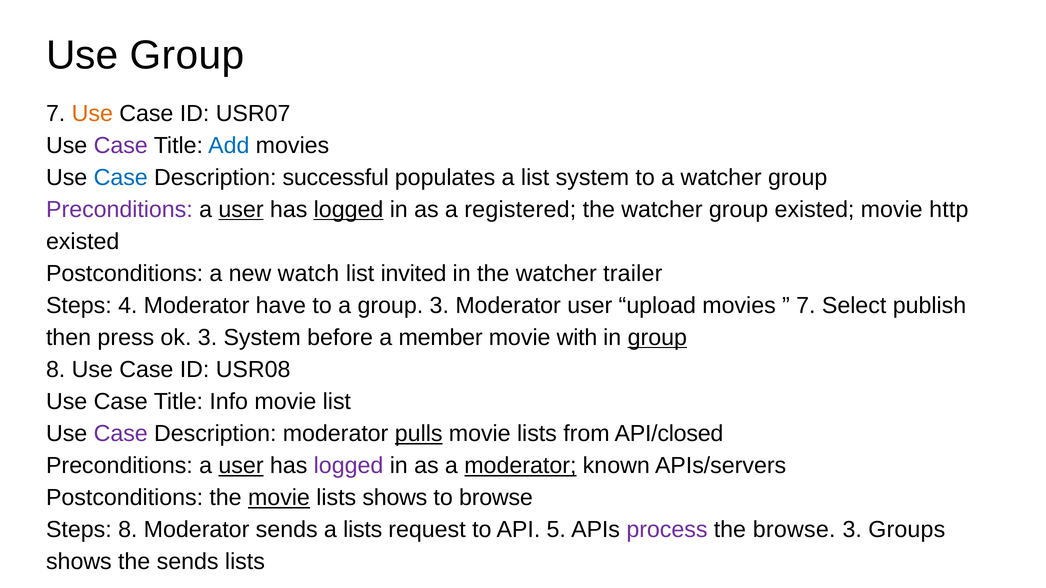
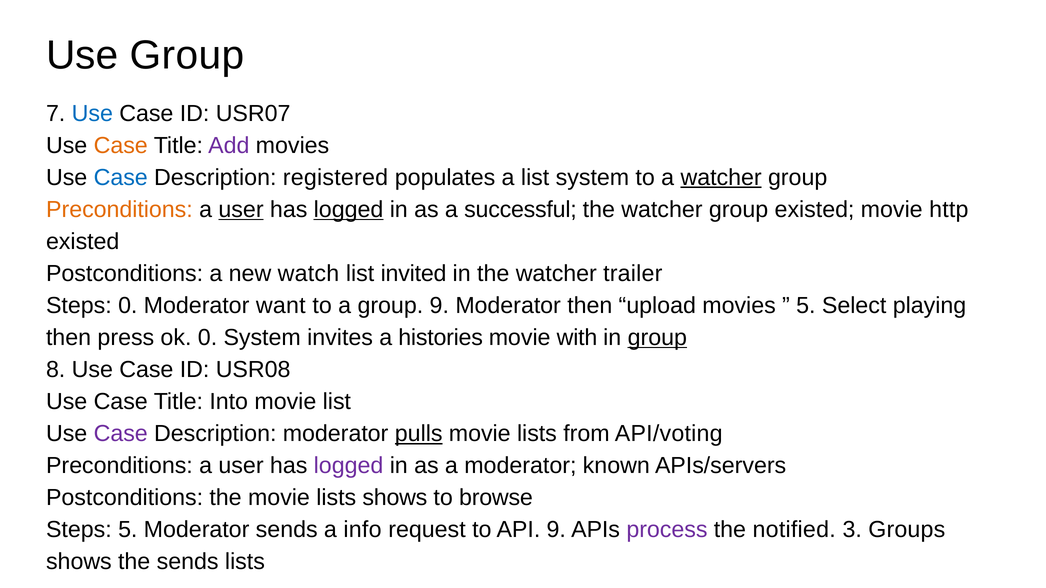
Use colour: orange -> blue (92, 113)
Case colour: purple -> orange (121, 146)
Add colour: blue -> purple (229, 146)
successful: successful -> registered (335, 178)
watcher underline: none -> present (721, 178)
Preconditions colour: purple -> orange (119, 210)
registered: registered -> successful (520, 210)
Steps 4: 4 -> 0 (128, 306)
have: have -> want (281, 306)
group 3: 3 -> 9 (439, 306)
Moderator user: user -> then (590, 306)
7: 7 -> 5 (806, 306)
publish: publish -> playing (930, 306)
ok 3: 3 -> 0 (208, 338)
before: before -> invites (340, 338)
member: member -> histories (441, 338)
Info: Info -> Into (229, 402)
API/closed: API/closed -> API/voting (669, 434)
user underline: present -> none (241, 466)
moderator underline: present -> none (520, 466)
movie underline: present -> none (279, 498)
Steps 8: 8 -> 5 (128, 530)
a lists: lists -> info (363, 530)
API 5: 5 -> 9 (556, 530)
the browse: browse -> notified (794, 530)
